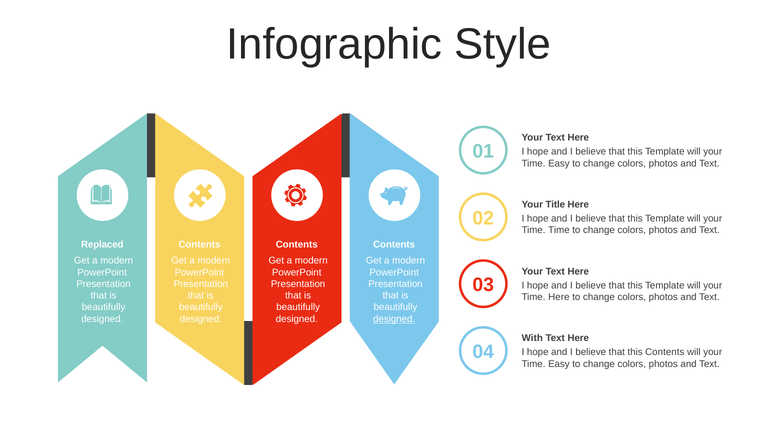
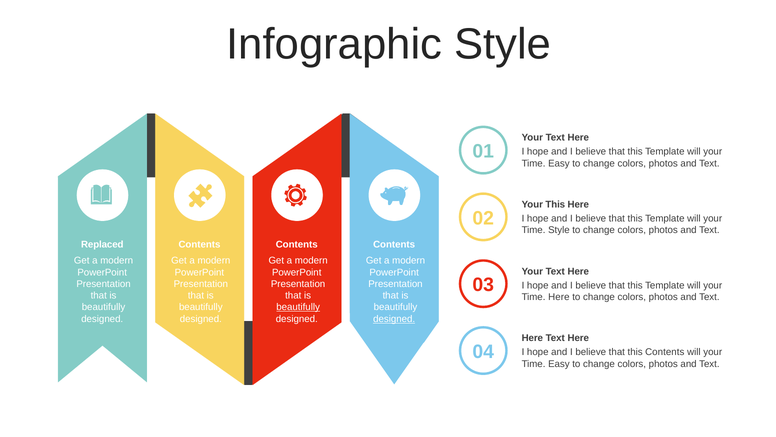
Your Title: Title -> This (555, 204)
Time Time: Time -> Style (559, 230)
beautifully underline: none -> present (298, 307)
With: With -> Here (532, 338)
